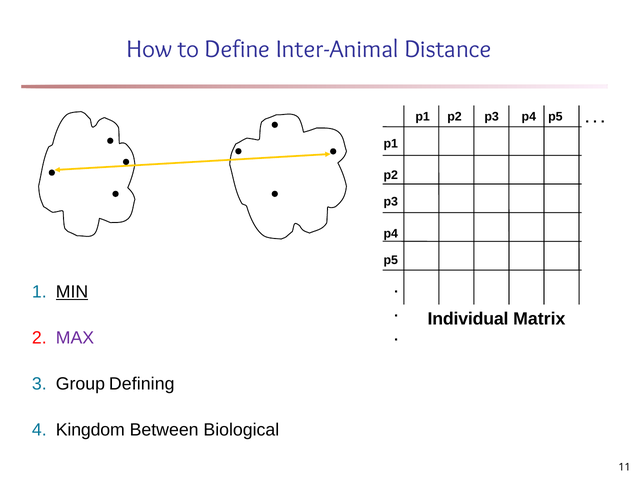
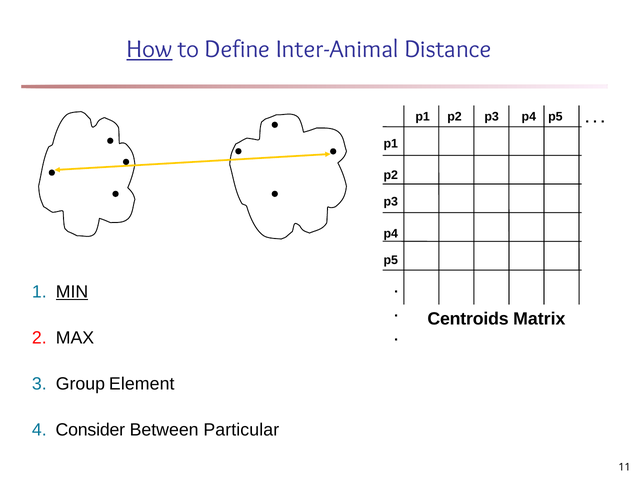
How underline: none -> present (150, 49)
Individual: Individual -> Centroids (468, 319)
MAX colour: purple -> black (75, 338)
Defining: Defining -> Element (142, 384)
Kingdom: Kingdom -> Consider (90, 430)
Biological: Biological -> Particular (241, 430)
